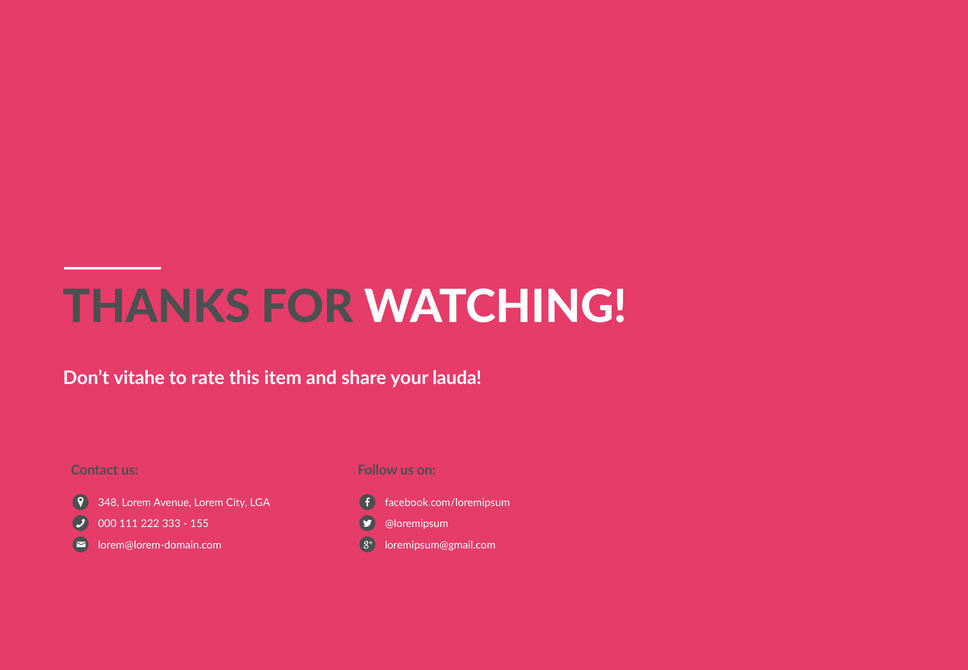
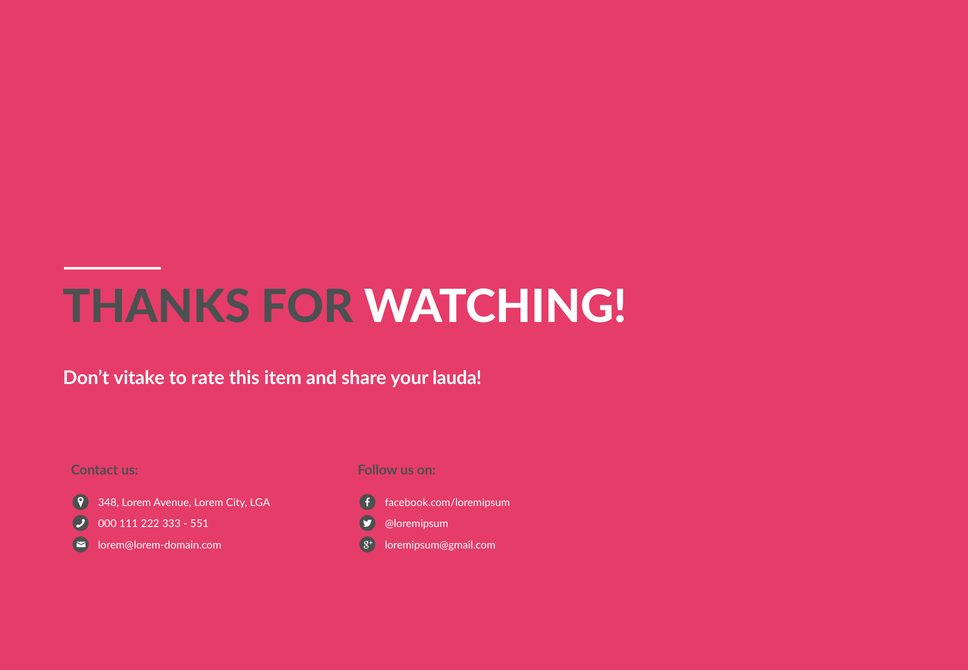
vitahe: vitahe -> vitake (139, 378)
155: 155 -> 551 (200, 524)
